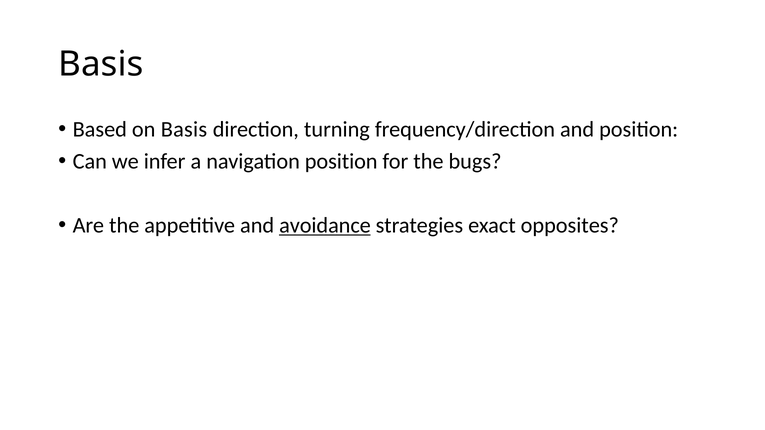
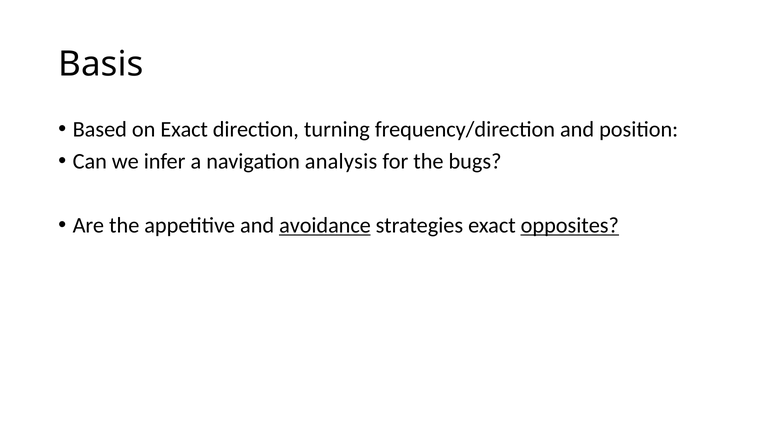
on Basis: Basis -> Exact (184, 129)
navigation position: position -> analysis (341, 161)
opposites underline: none -> present (570, 226)
